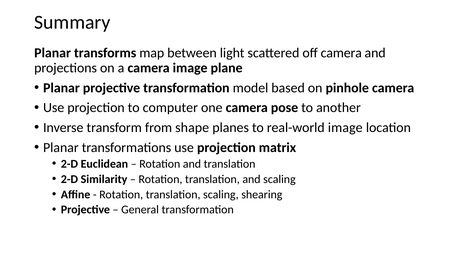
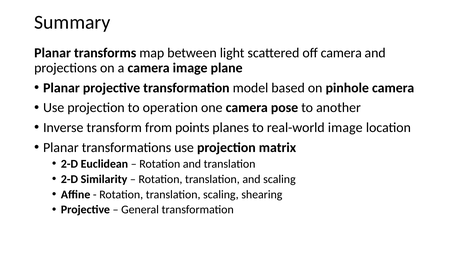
computer: computer -> operation (170, 108)
shape: shape -> points (192, 127)
